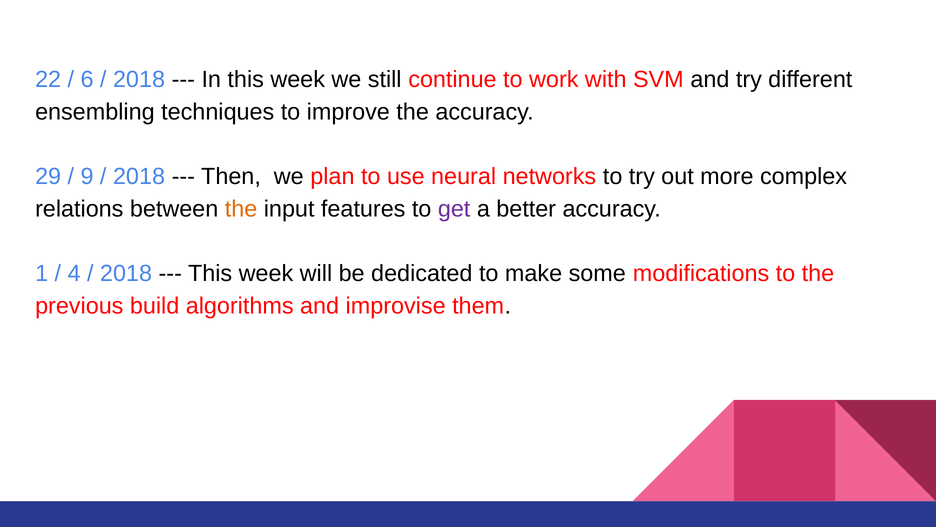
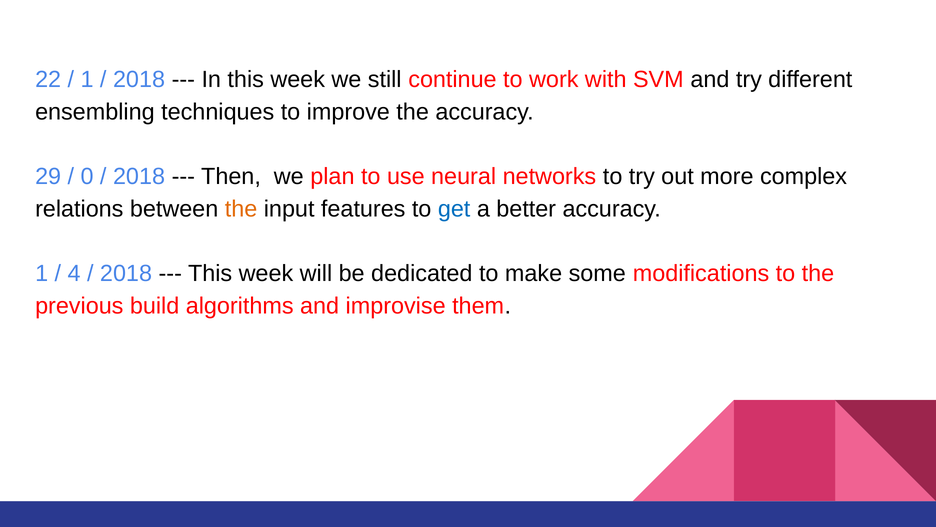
6: 6 -> 1 (87, 80)
9: 9 -> 0 (87, 176)
get colour: purple -> blue (454, 209)
